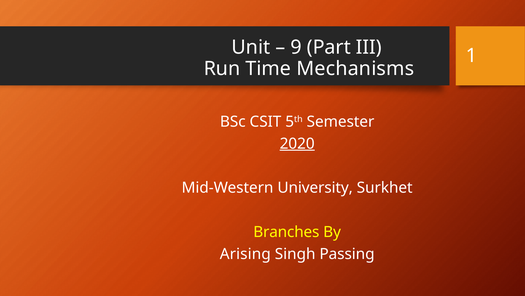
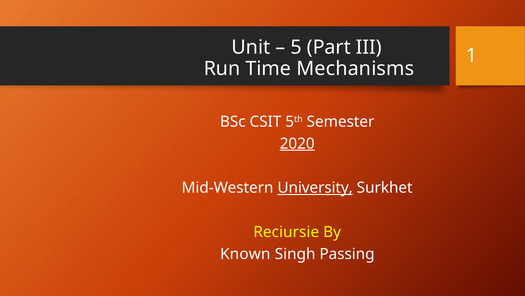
9: 9 -> 5 (296, 47)
University underline: none -> present (315, 187)
Branches: Branches -> Reciursie (286, 231)
Arising: Arising -> Known (245, 253)
